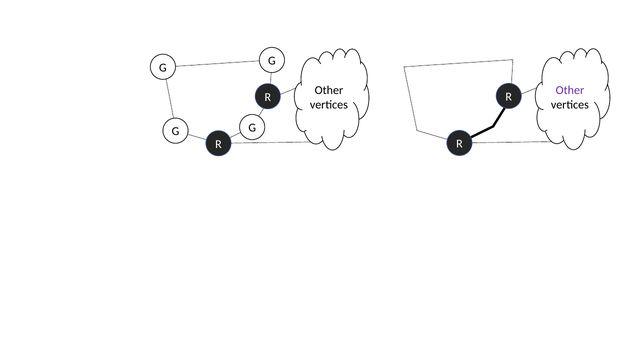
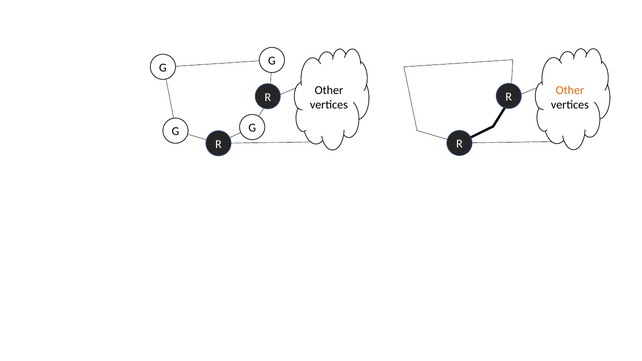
Other colour: purple -> orange (570, 90)
